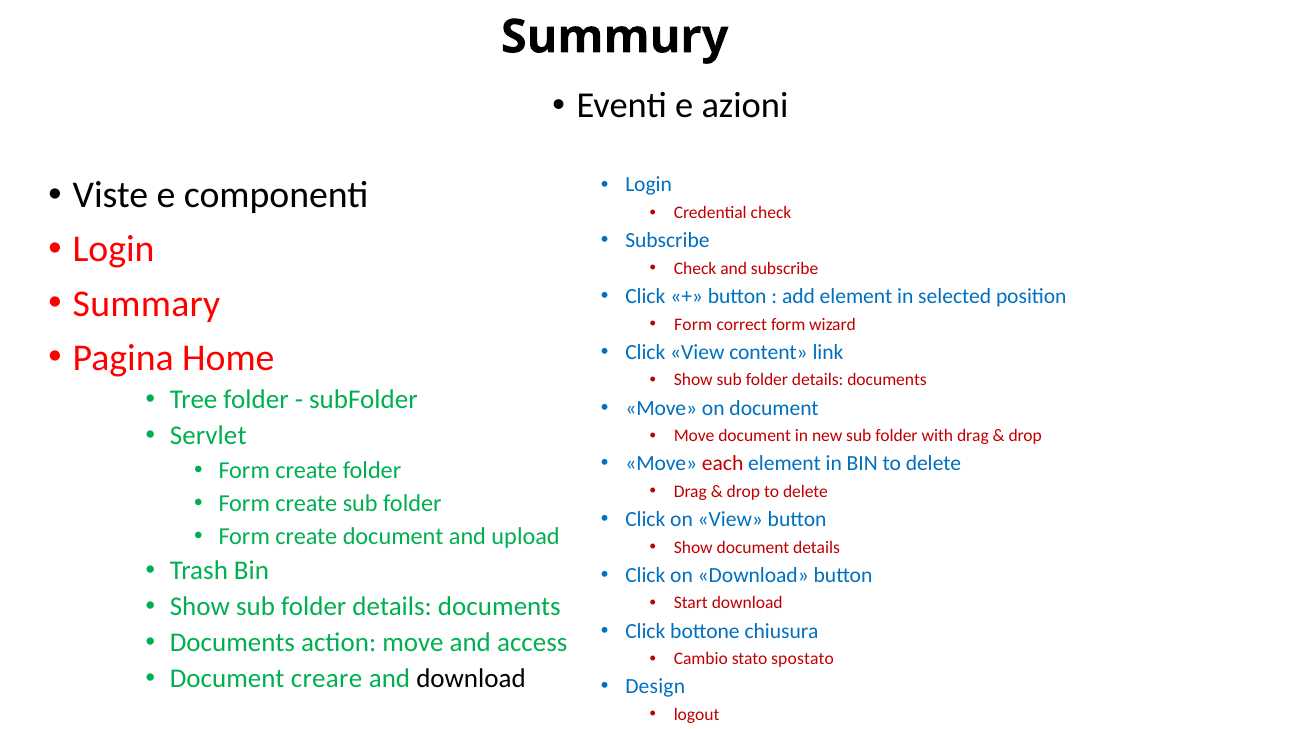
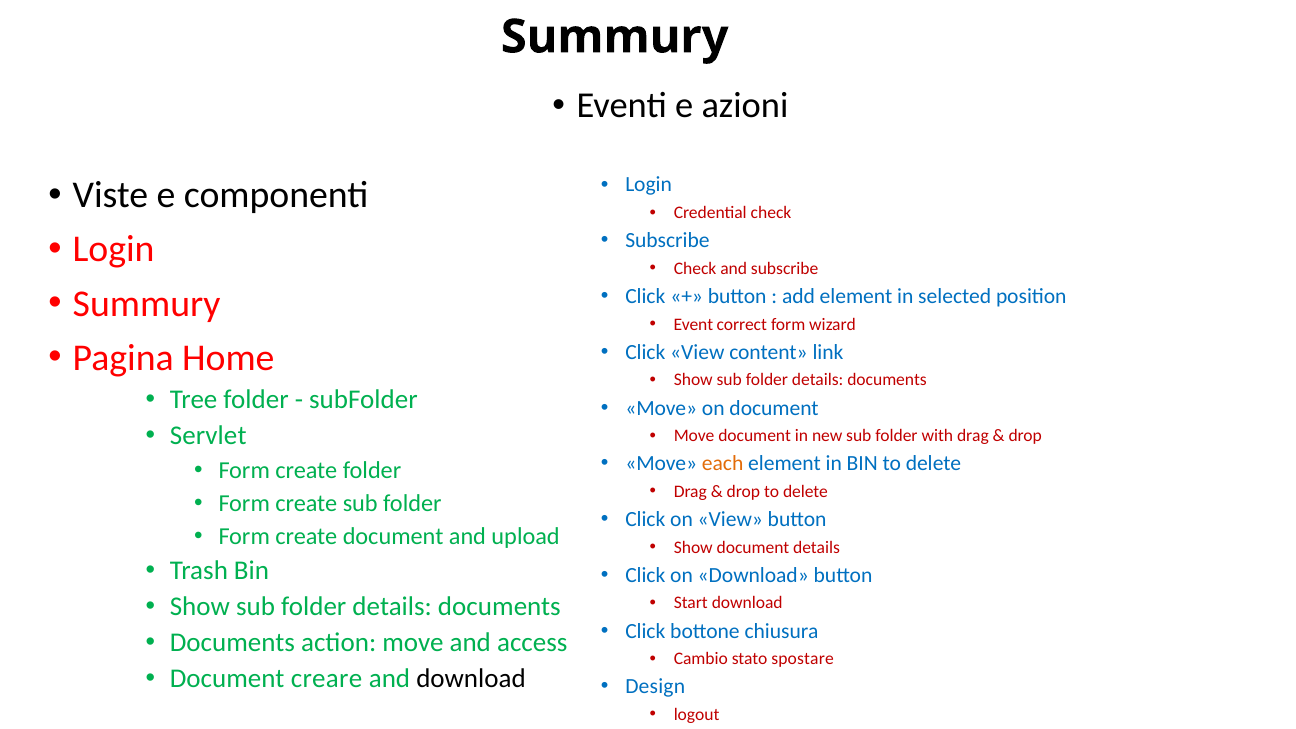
Summary: Summary -> Summury (147, 304)
Form: Form -> Event (693, 324)
each colour: red -> orange (723, 464)
spostato: spostato -> spostare (803, 659)
